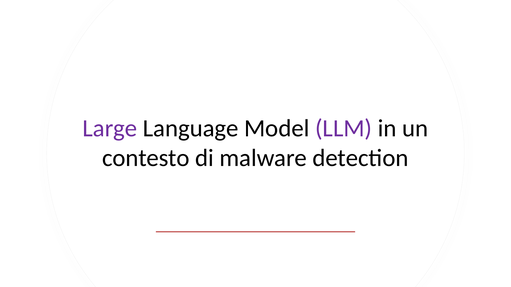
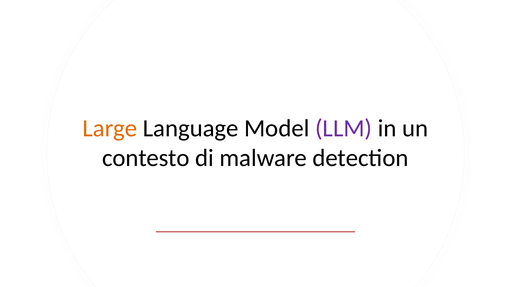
Large colour: purple -> orange (110, 129)
